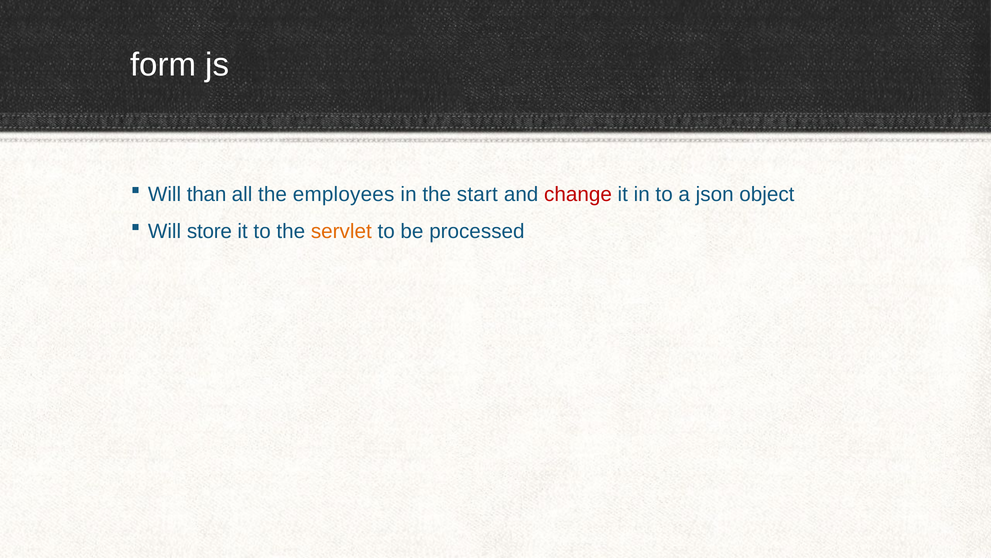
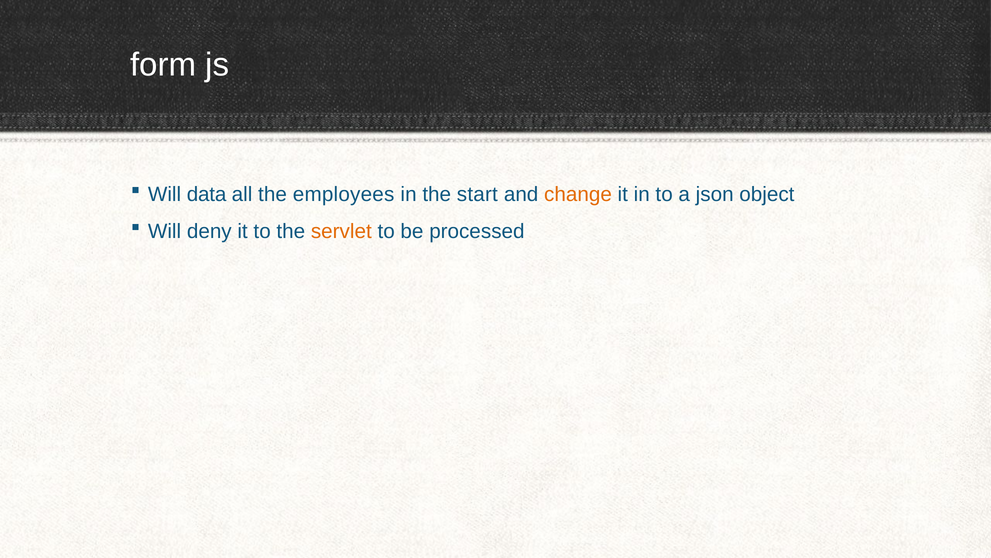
than: than -> data (207, 194)
change colour: red -> orange (578, 194)
store: store -> deny (209, 231)
